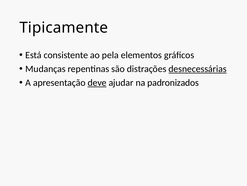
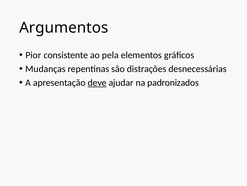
Tipicamente: Tipicamente -> Argumentos (64, 28)
Está: Está -> Pior (33, 55)
desnecessárias underline: present -> none (198, 69)
